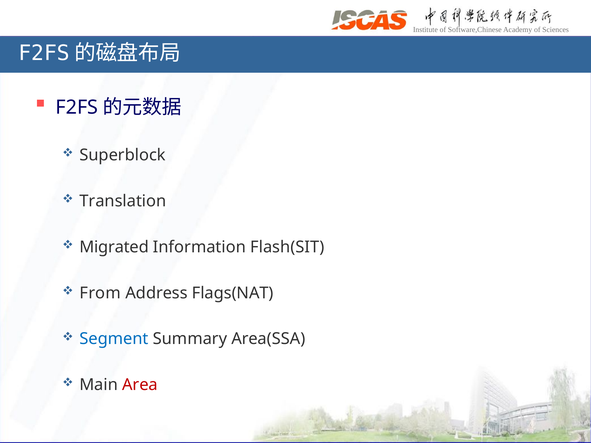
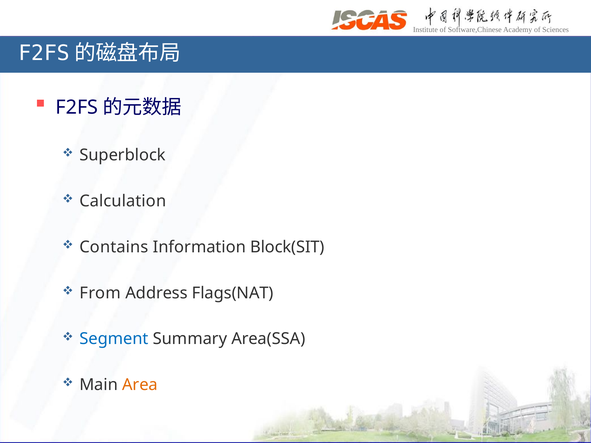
Translation: Translation -> Calculation (123, 201)
Migrated: Migrated -> Contains (114, 247)
Flash(SIT: Flash(SIT -> Block(SIT (287, 247)
Area colour: red -> orange (140, 385)
